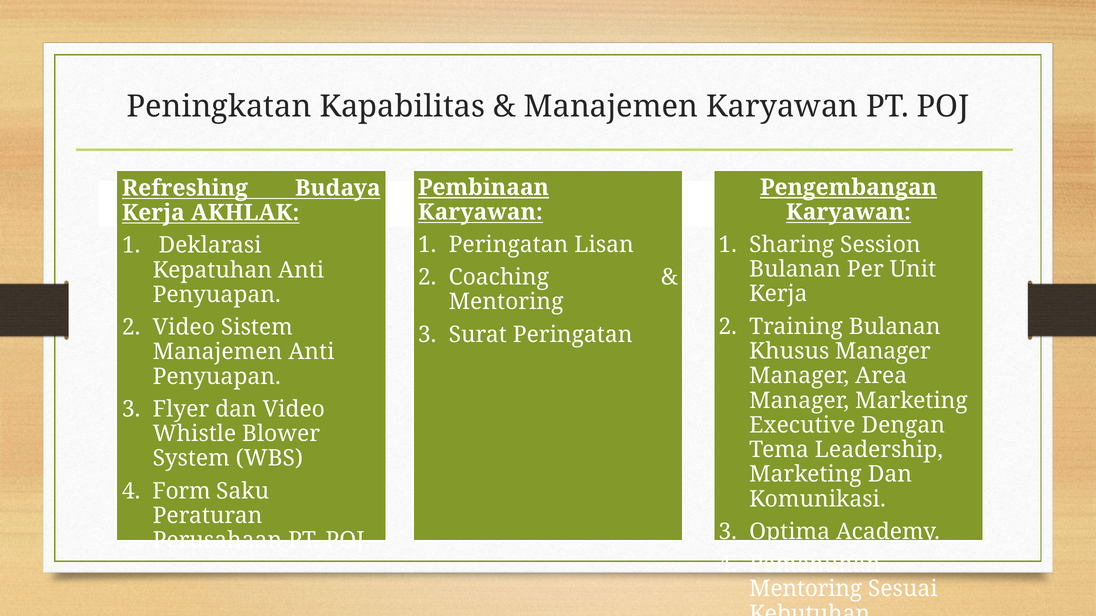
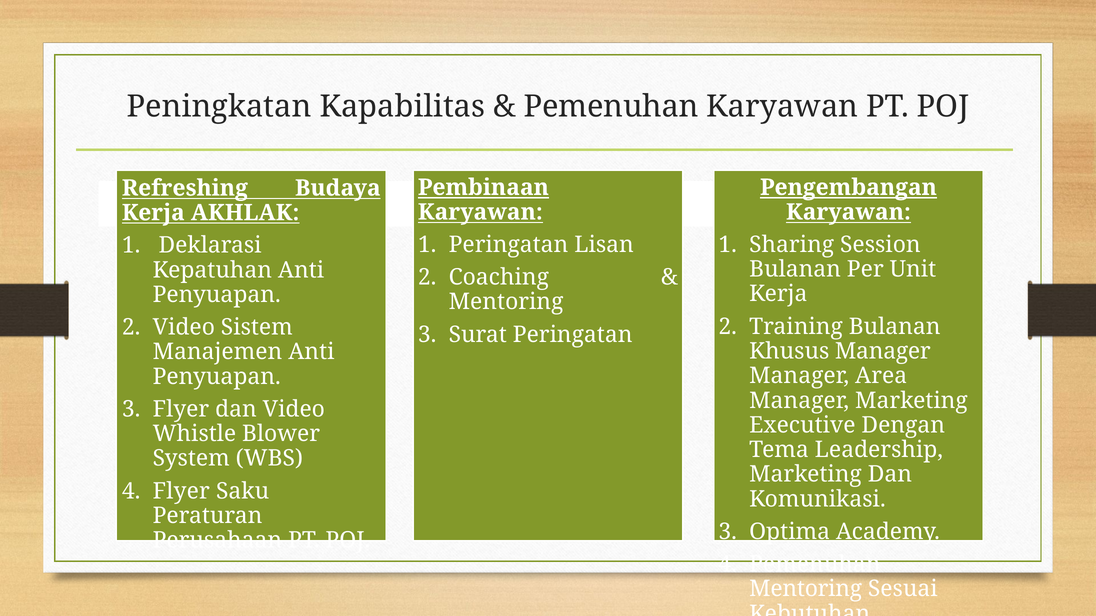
Manajemen: Manajemen -> Pemenuhan (611, 106)
Form: Form -> Flyer (181, 491)
